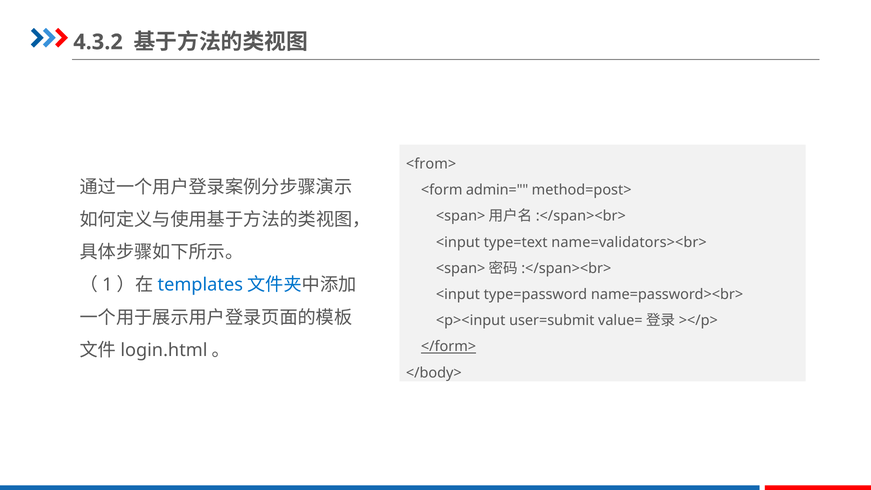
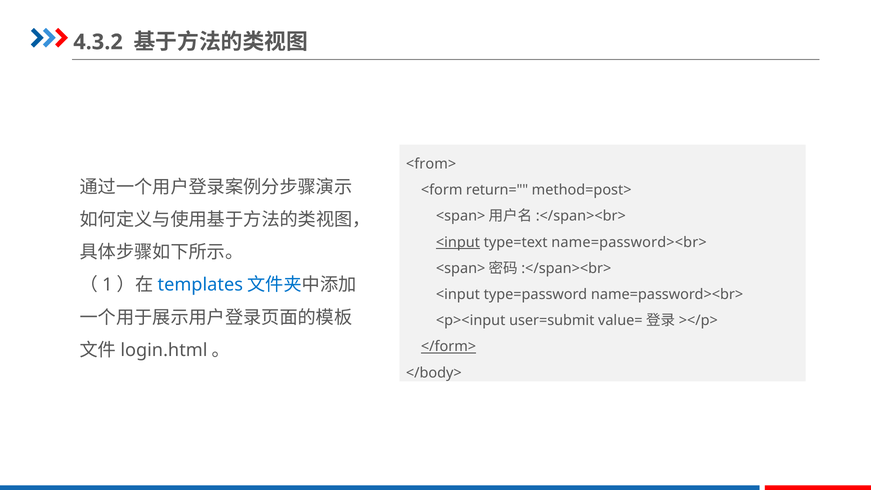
admin=: admin= -> return= (497, 190)
<input underline: none -> present (458, 242)
type=text name=validators><br>: name=validators><br> -> name=password><br> (629, 242)
